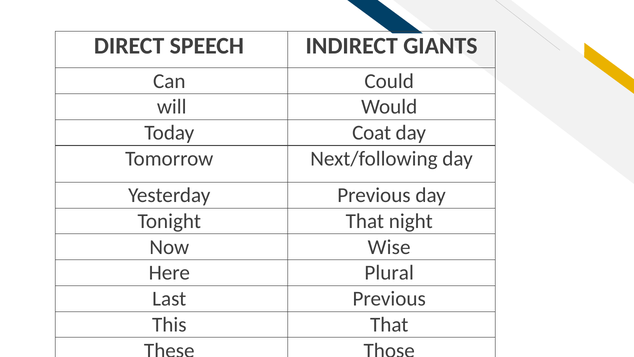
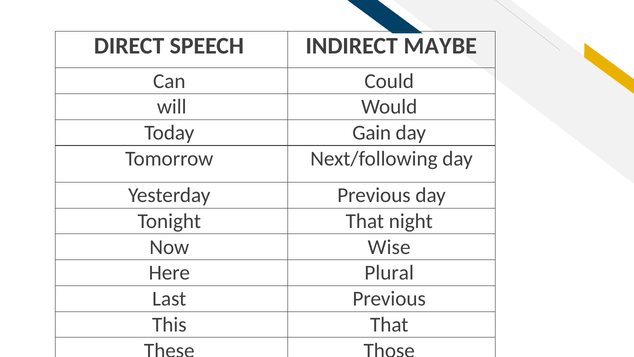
GIANTS: GIANTS -> MAYBE (440, 46)
Coat: Coat -> Gain (372, 133)
